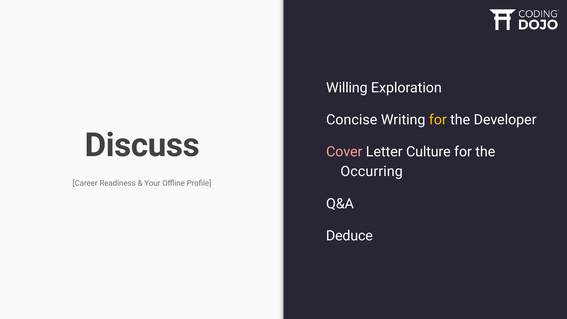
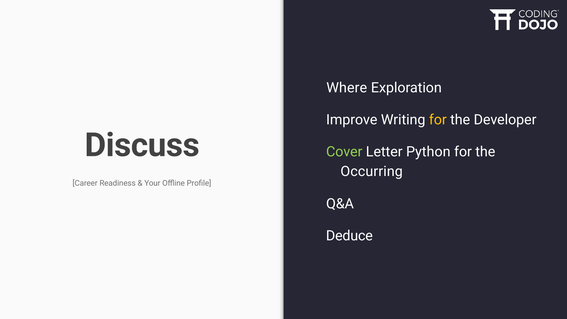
Willing: Willing -> Where (347, 88)
Concise: Concise -> Improve (352, 120)
Cover colour: pink -> light green (344, 152)
Culture: Culture -> Python (428, 152)
